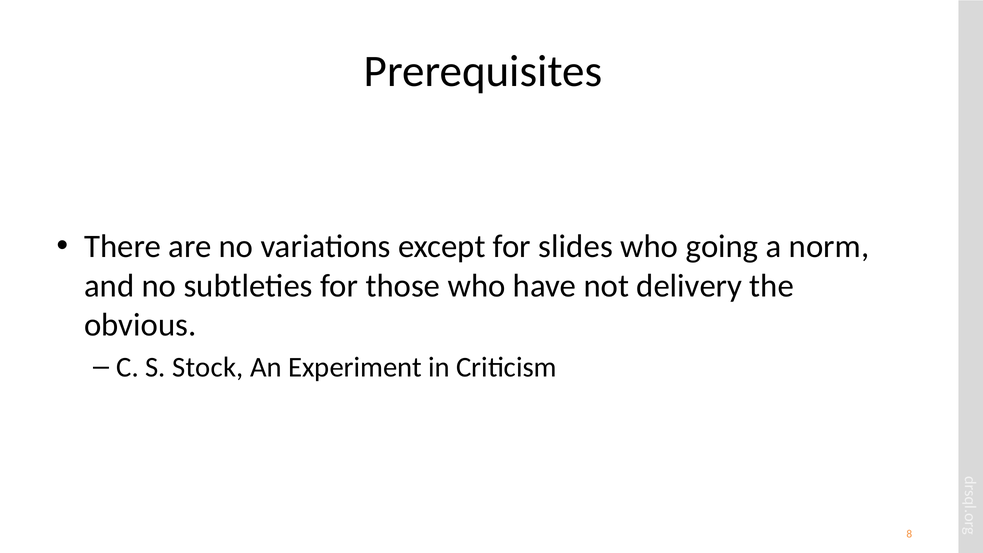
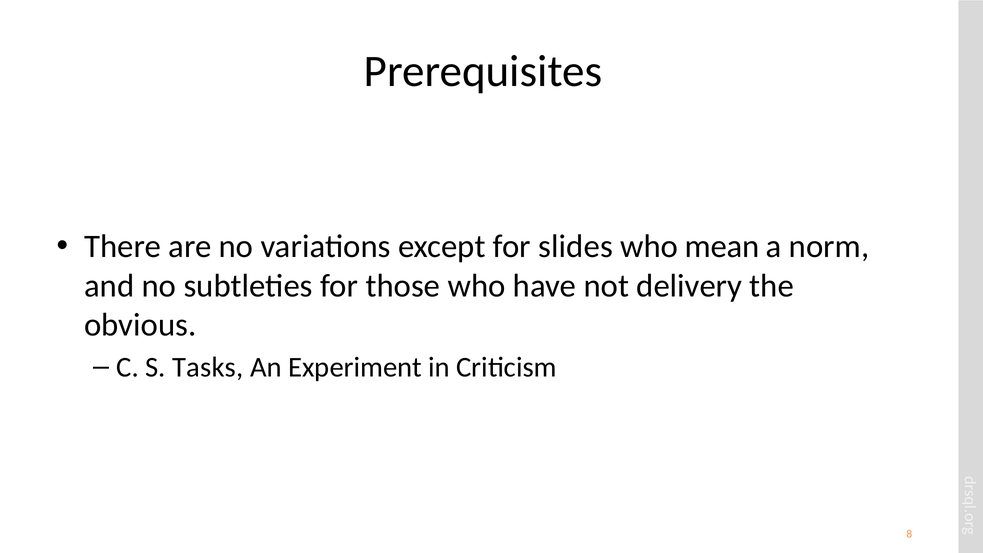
going: going -> mean (722, 246)
Stock: Stock -> Tasks (208, 367)
